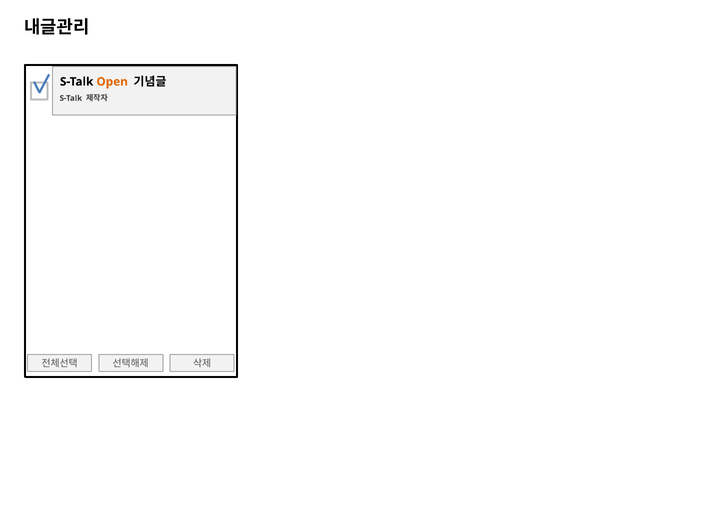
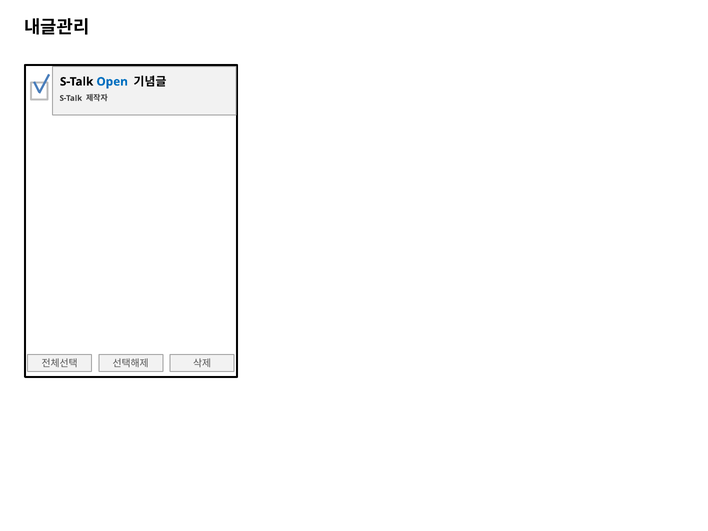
Open colour: orange -> blue (112, 82)
